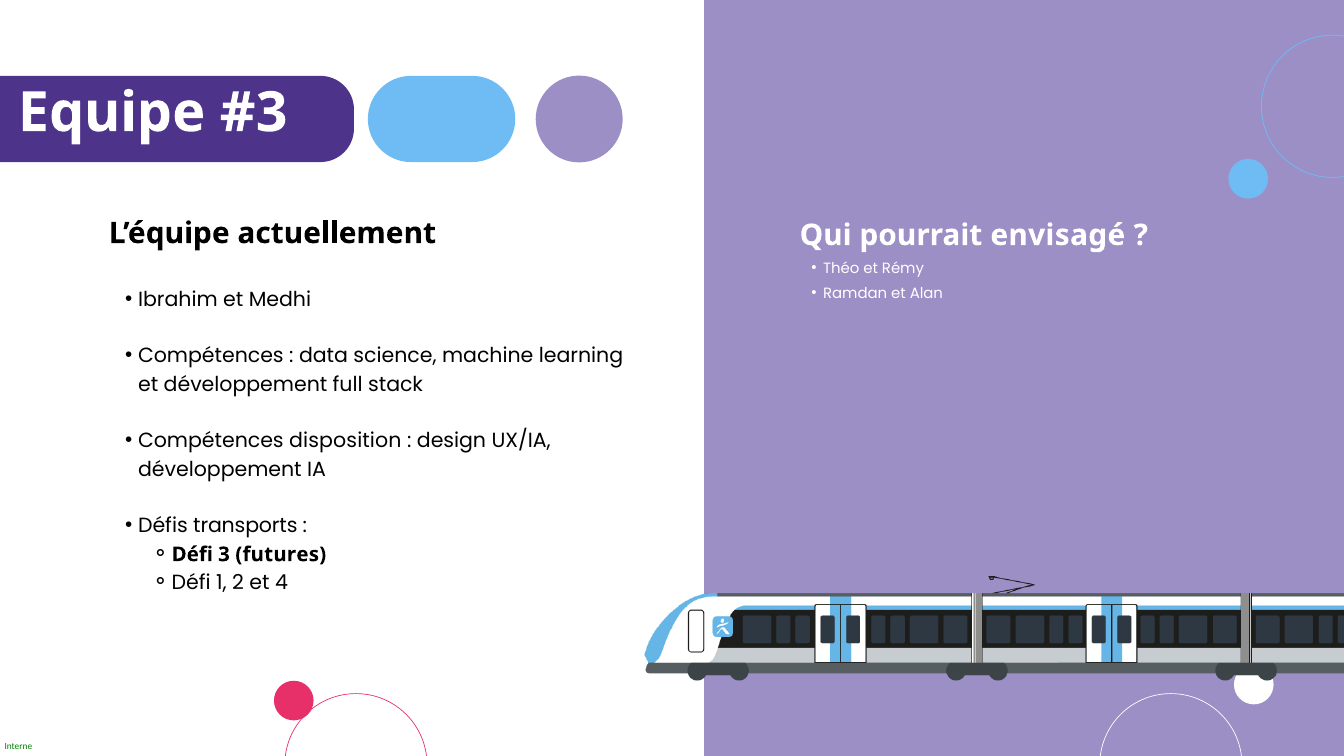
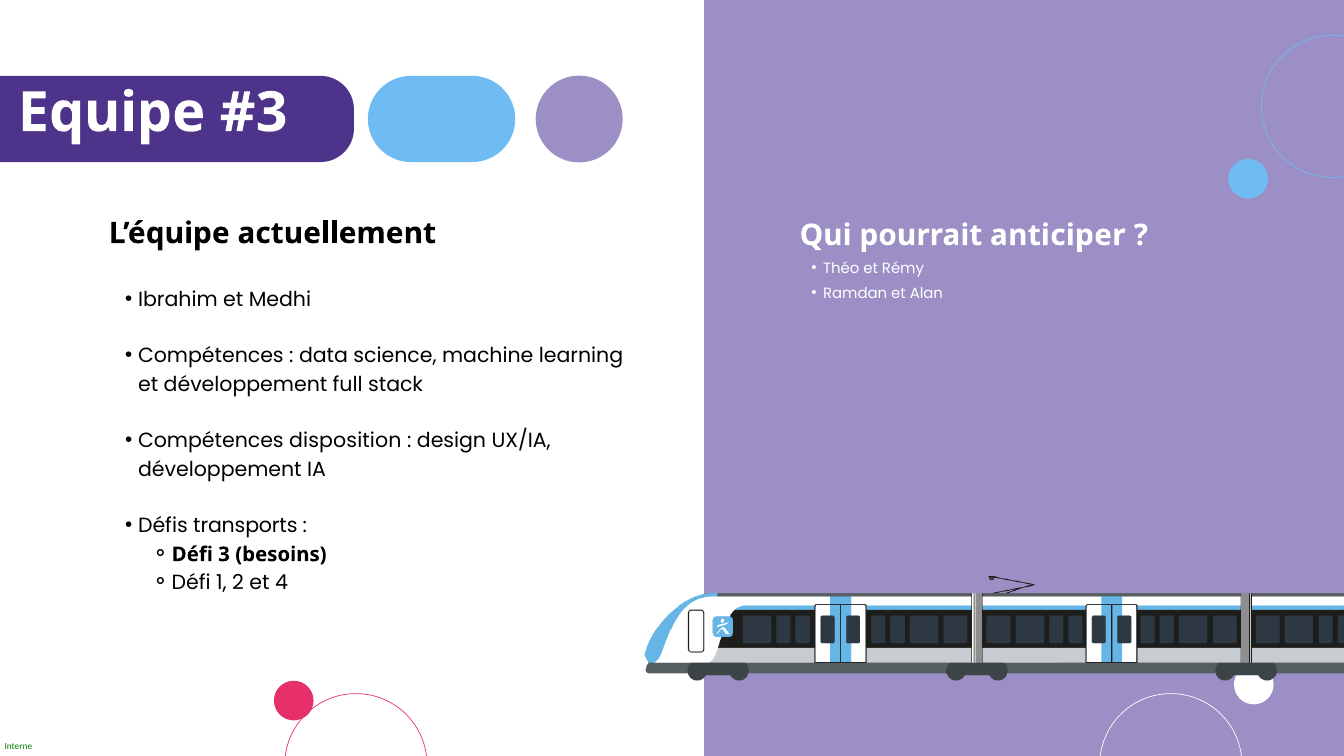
envisagé: envisagé -> anticiper (1058, 235)
futures: futures -> besoins (281, 554)
